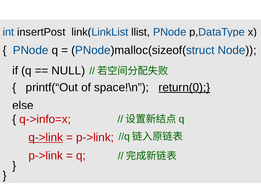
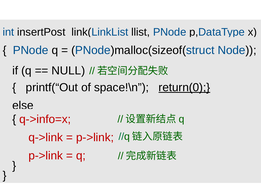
q->link underline: present -> none (46, 137)
